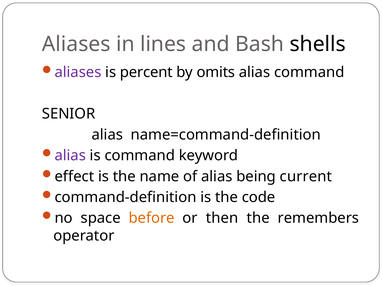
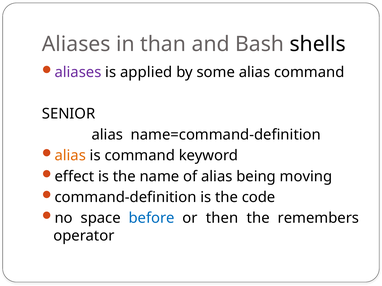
lines: lines -> than (163, 44)
percent: percent -> applied (146, 72)
omits: omits -> some (216, 72)
alias colour: purple -> orange (70, 156)
current: current -> moving (306, 177)
before colour: orange -> blue (152, 218)
